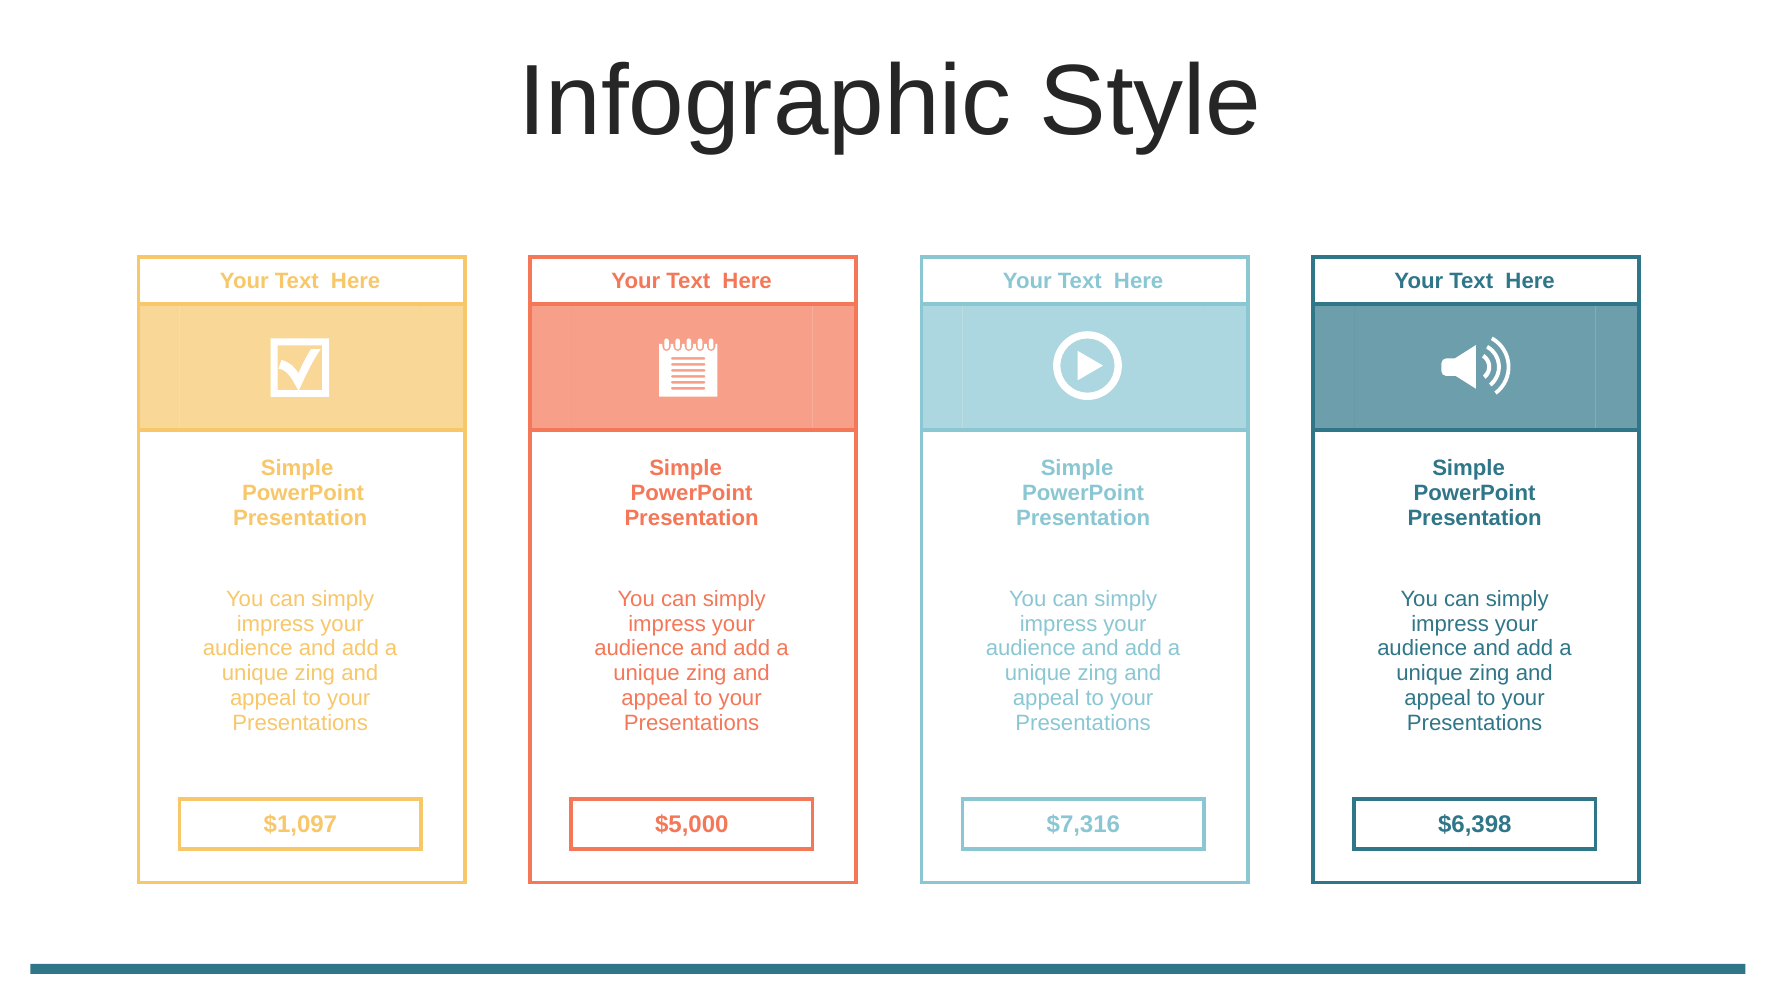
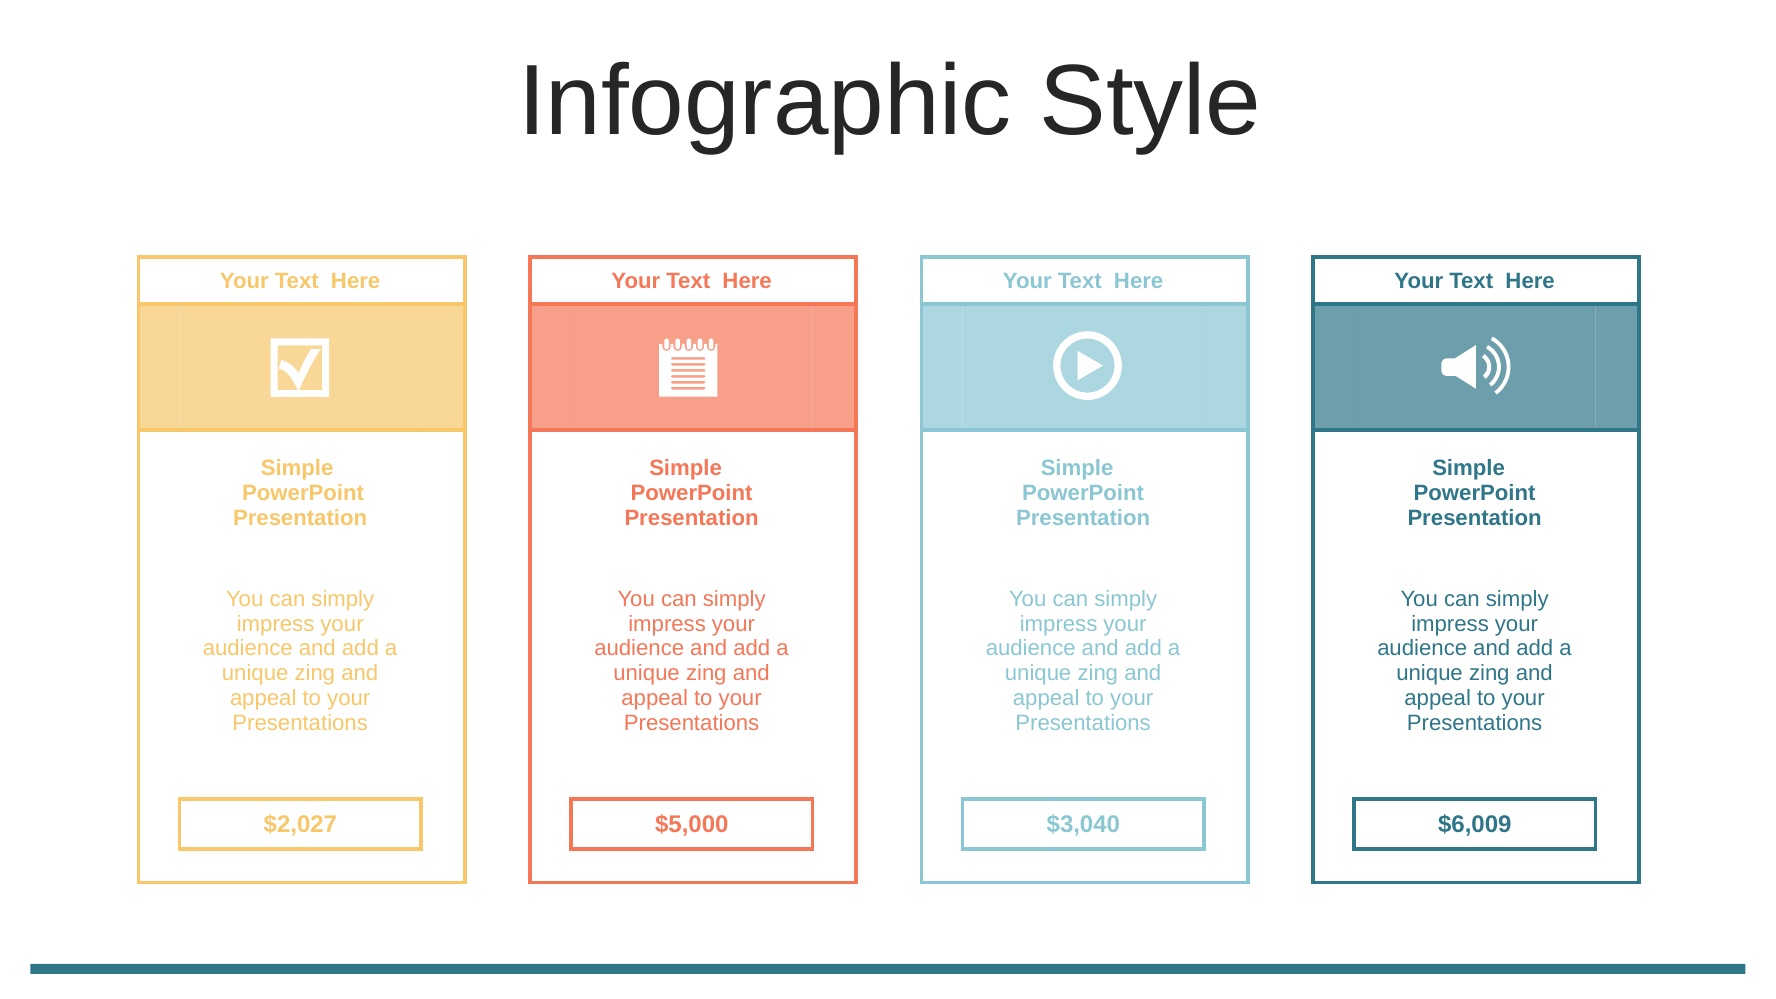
$1,097: $1,097 -> $2,027 (300, 824)
$7,316: $7,316 -> $3,040 (1083, 824)
$6,398: $6,398 -> $6,009 (1475, 824)
